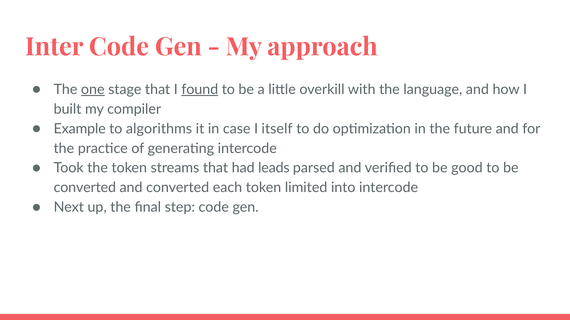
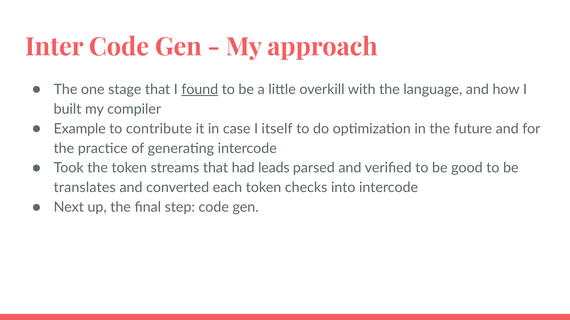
one underline: present -> none (93, 90)
algorithms: algorithms -> contribute (159, 129)
converted: converted -> translates (85, 188)
limited: limited -> checks (306, 188)
